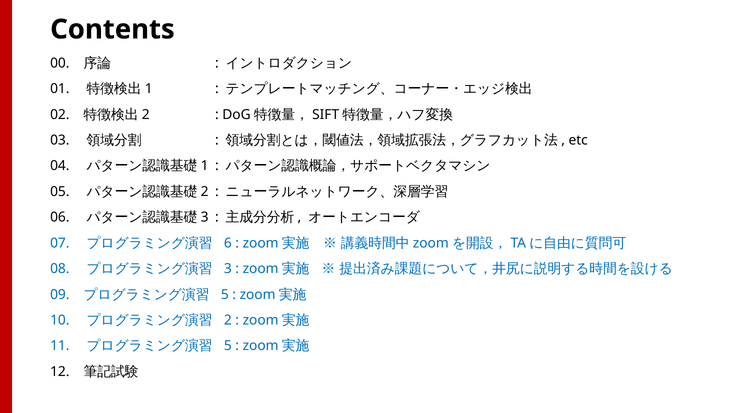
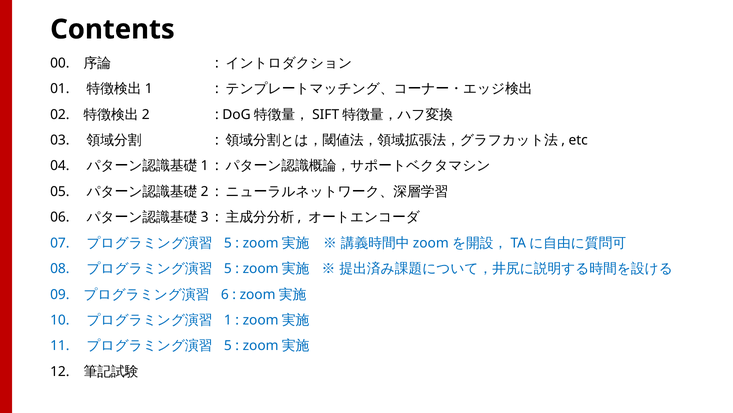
6: 6 -> 5 (228, 243)
3: 3 -> 5 (228, 268)
5: 5 -> 6 (225, 294)
2: 2 -> 1 (228, 320)
